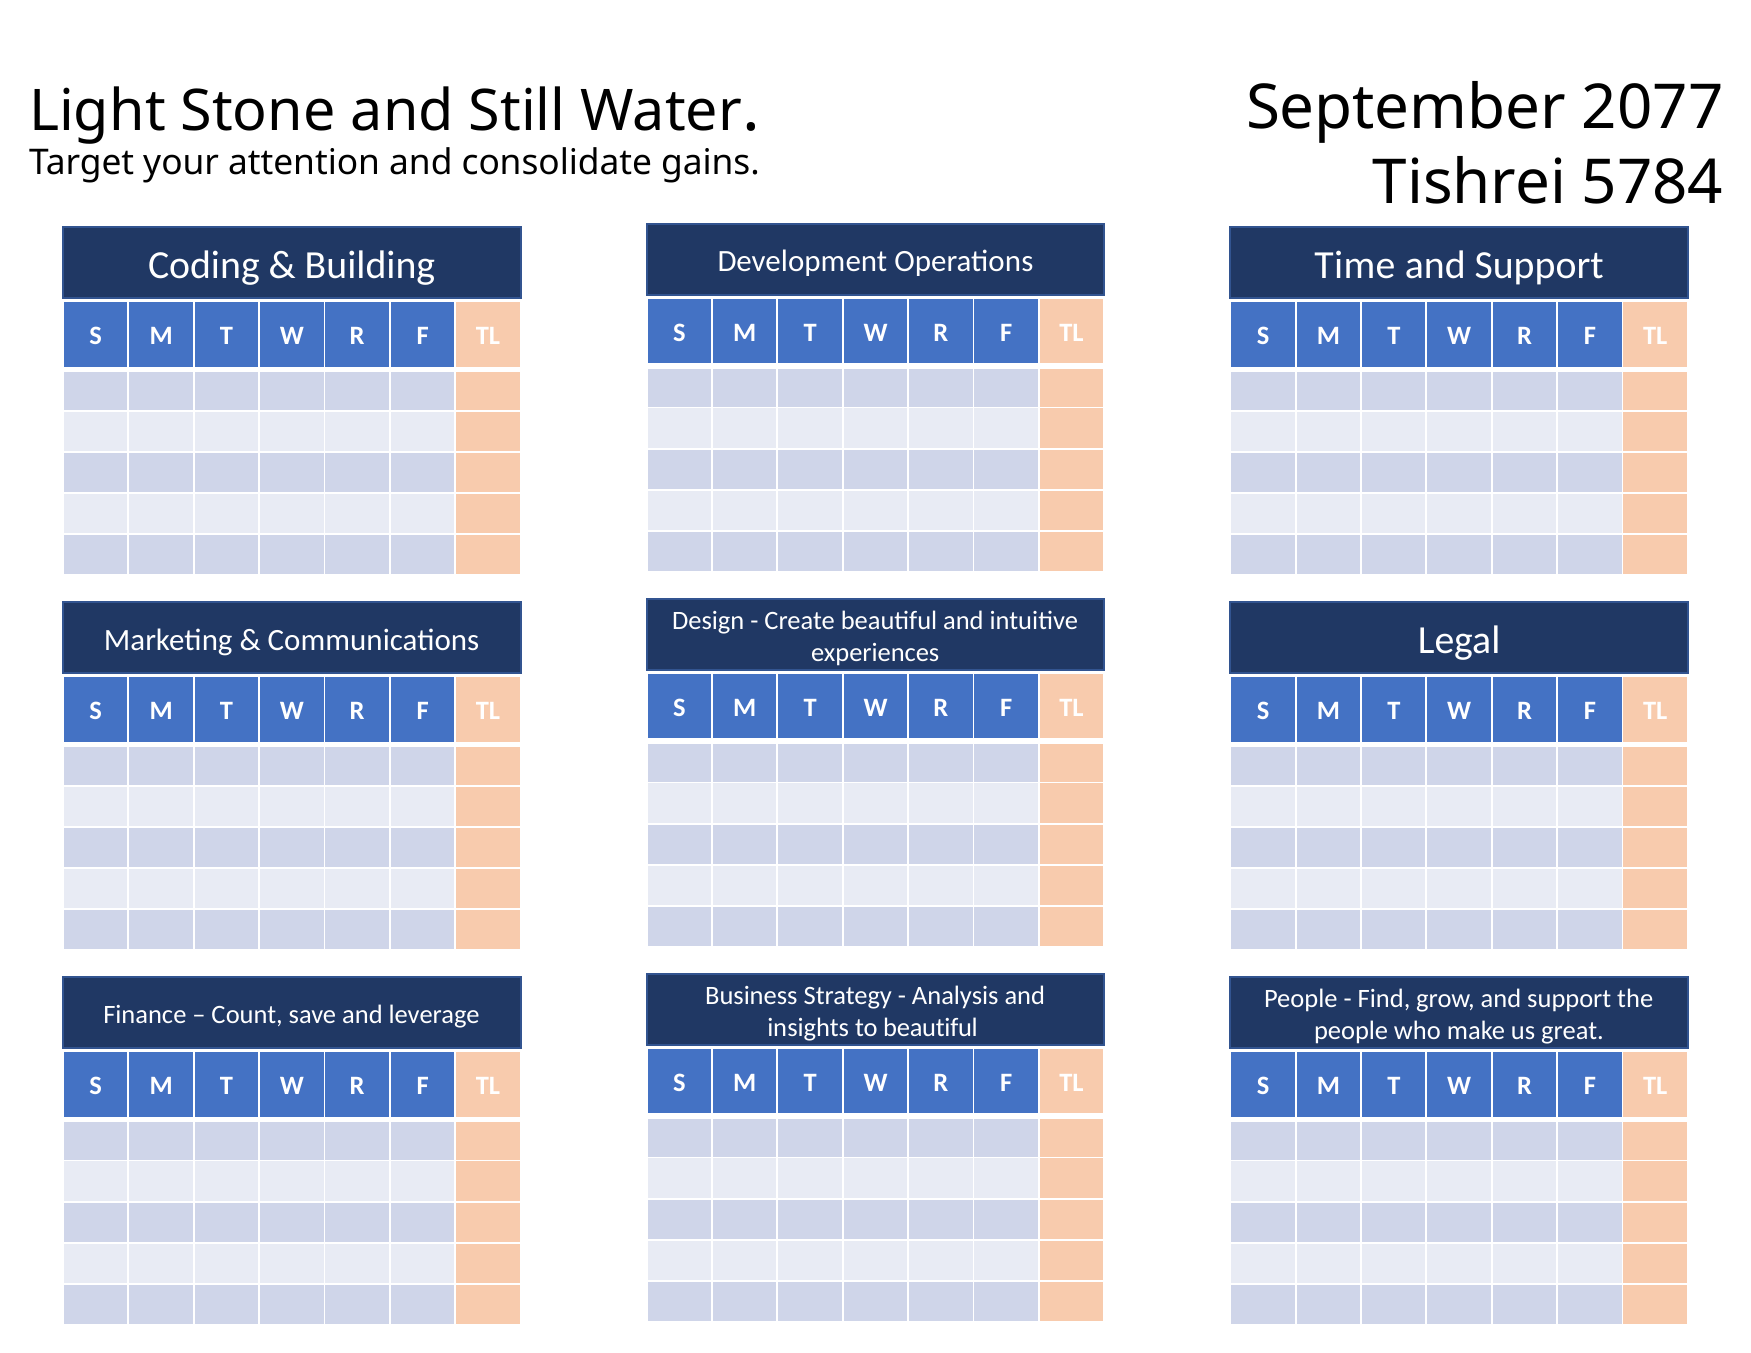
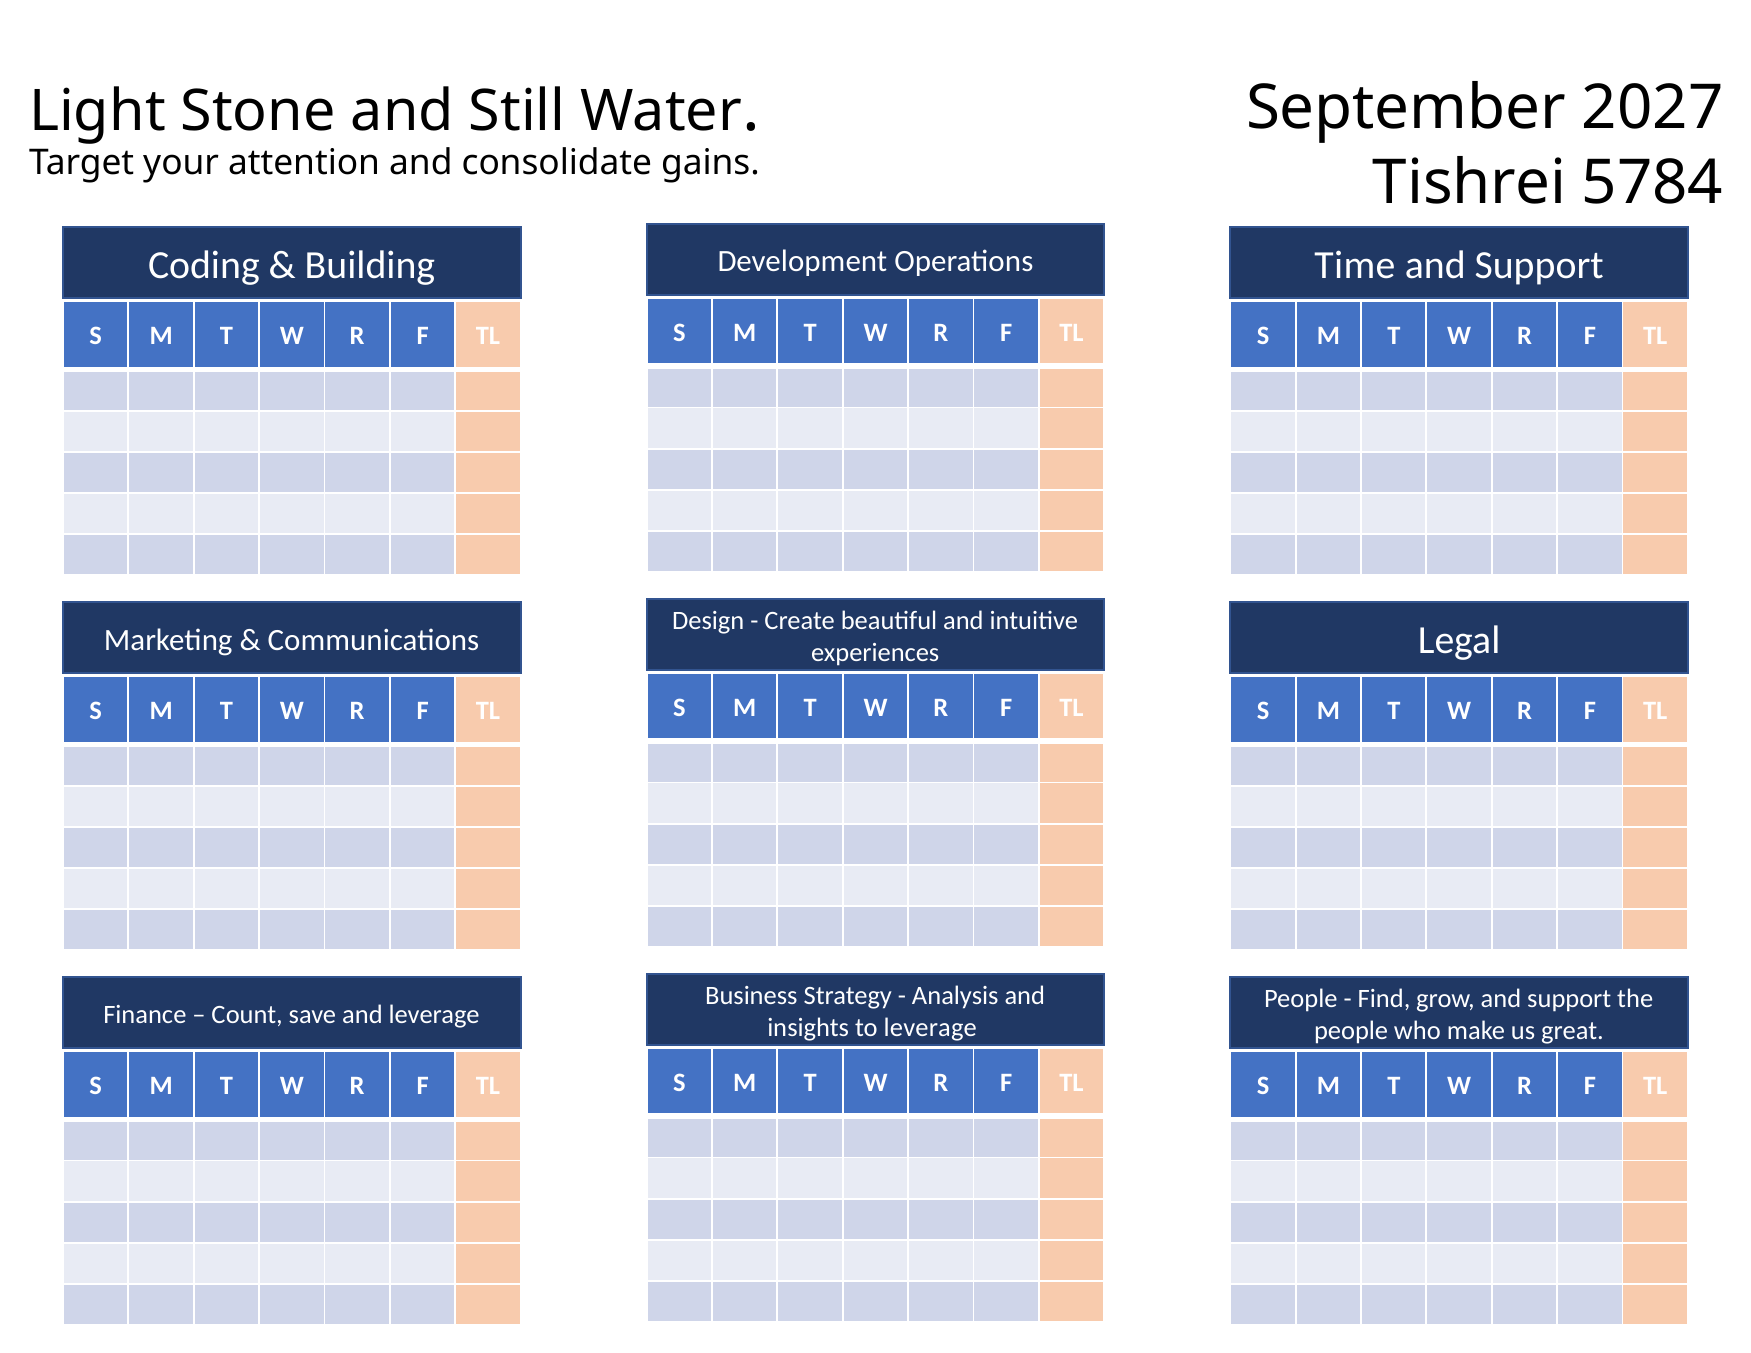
2077: 2077 -> 2027 (1653, 108)
to beautiful: beautiful -> leverage (930, 1027)
